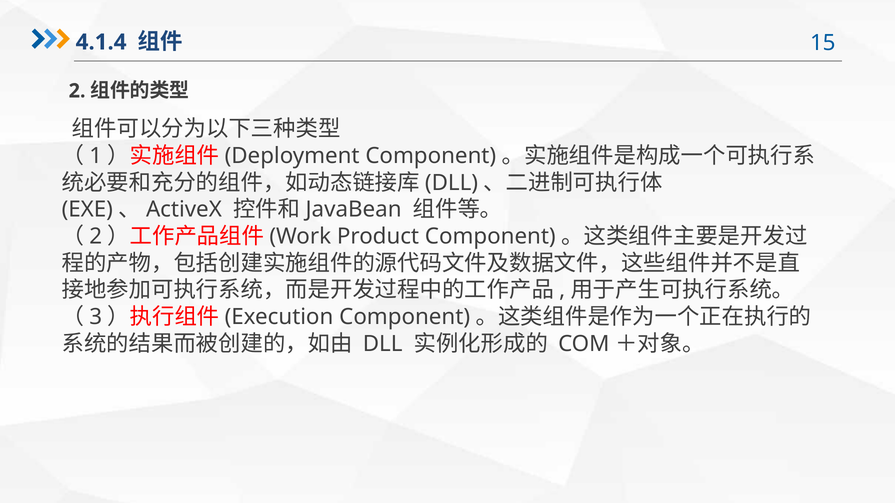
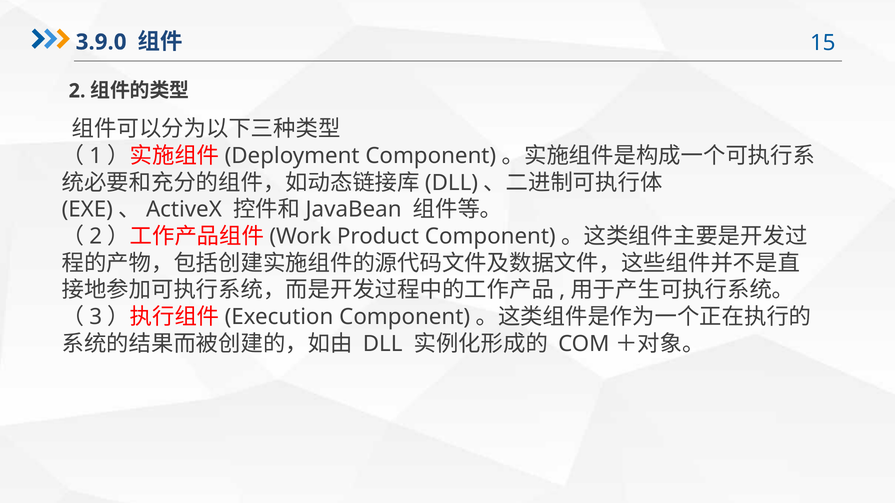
4.1.4: 4.1.4 -> 3.9.0 (101, 42)
